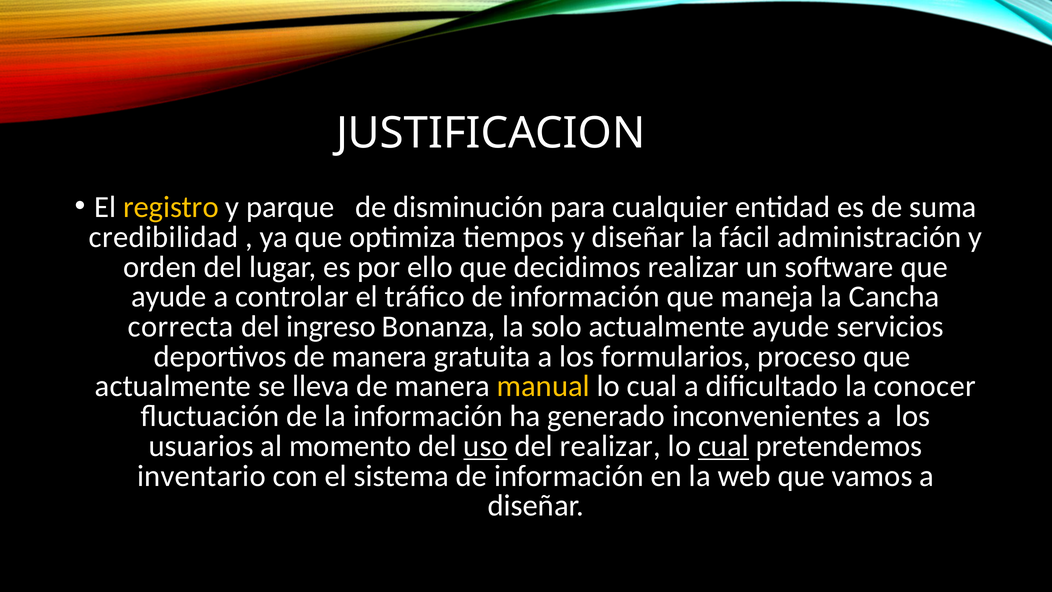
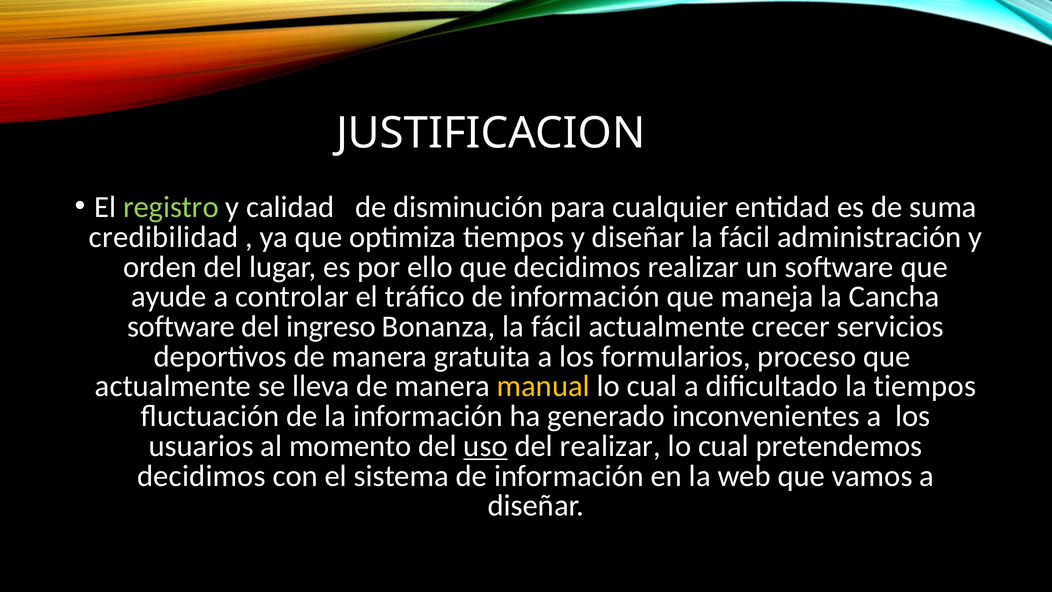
registro colour: yellow -> light green (171, 207)
parque: parque -> calidad (290, 207)
correcta: correcta -> software (181, 326)
Bonanza la solo: solo -> fácil (556, 326)
actualmente ayude: ayude -> crecer (791, 326)
la conocer: conocer -> tiempos (925, 386)
cual underline: present -> none (723, 446)
inventario: inventario -> decidimos (201, 476)
